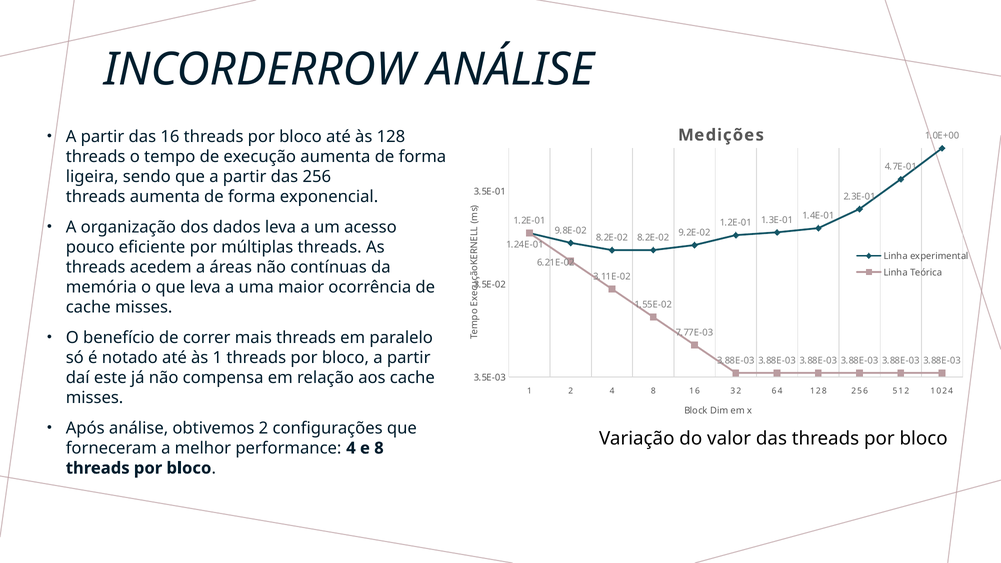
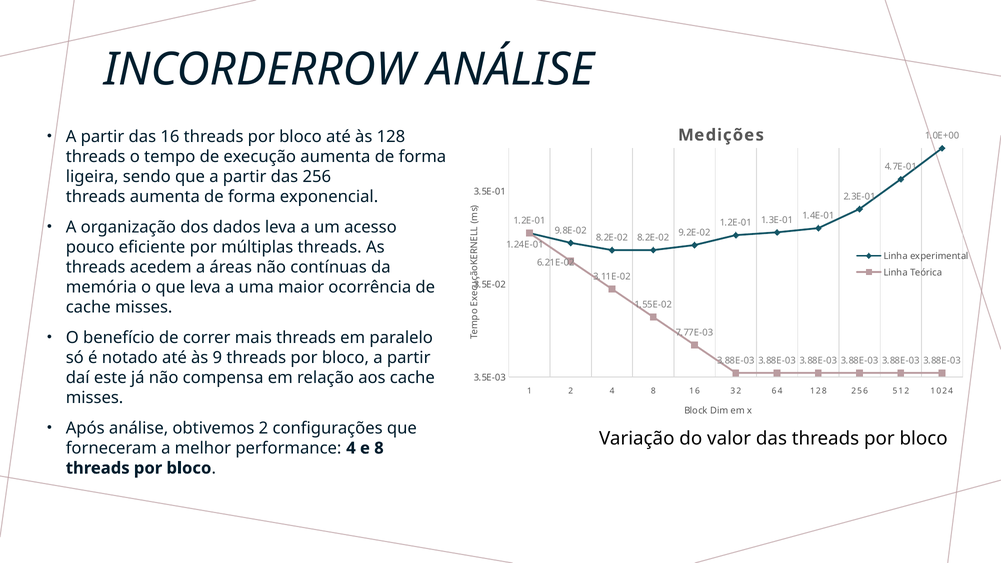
às 1: 1 -> 9 (217, 358)
